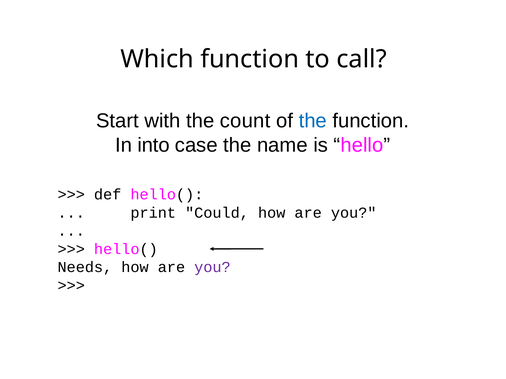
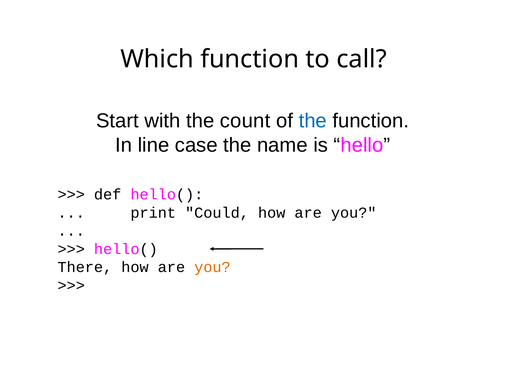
into: into -> line (154, 145)
Needs: Needs -> There (85, 268)
you colour: purple -> orange (212, 268)
